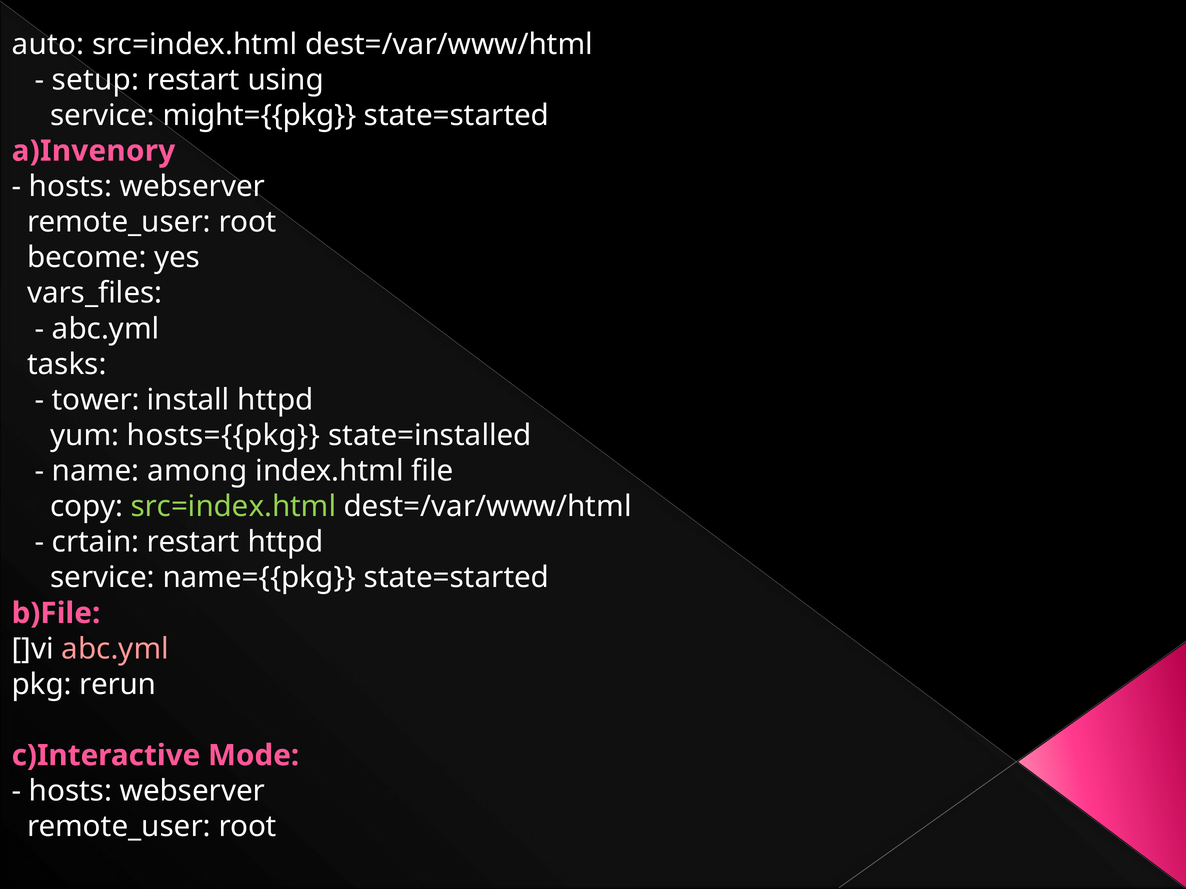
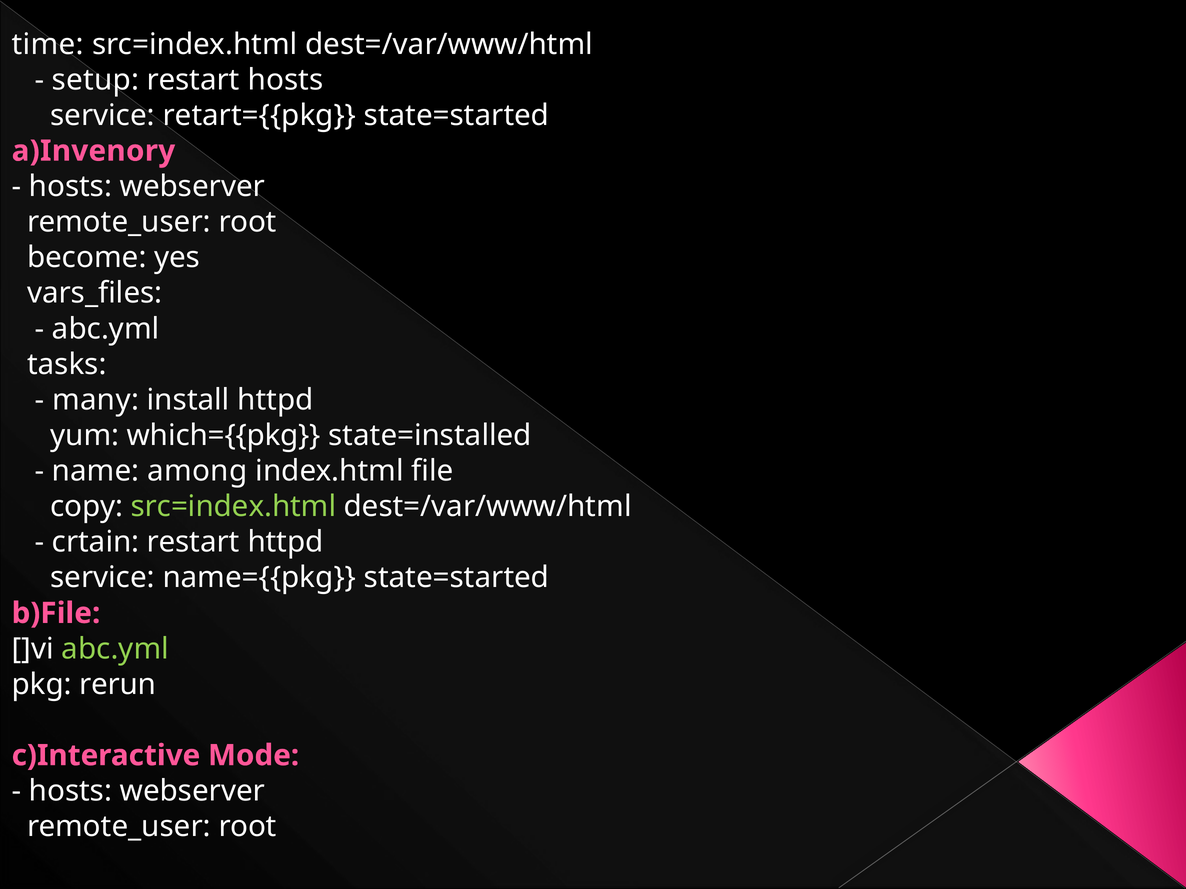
auto: auto -> time (48, 44)
restart using: using -> hosts (286, 80)
might={{pkg: might={{pkg -> retart={{pkg (259, 115)
tower: tower -> many (96, 400)
hosts={{pkg: hosts={{pkg -> which={{pkg (224, 436)
abc.yml colour: pink -> light green (115, 649)
